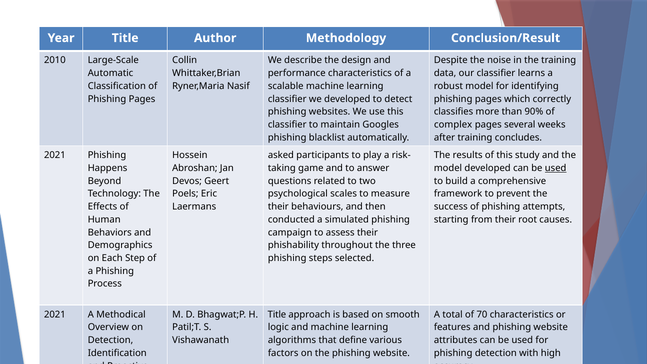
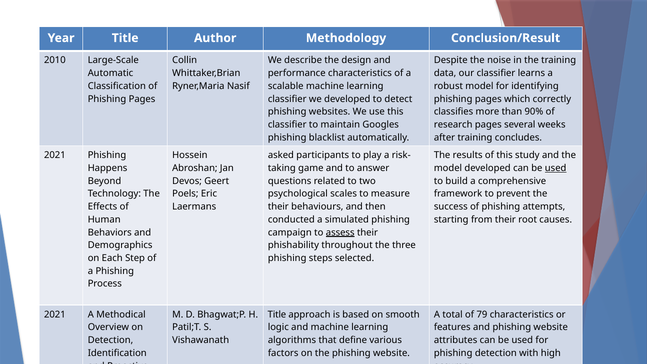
complex: complex -> research (453, 125)
assess underline: none -> present (340, 232)
70: 70 -> 79 (482, 314)
